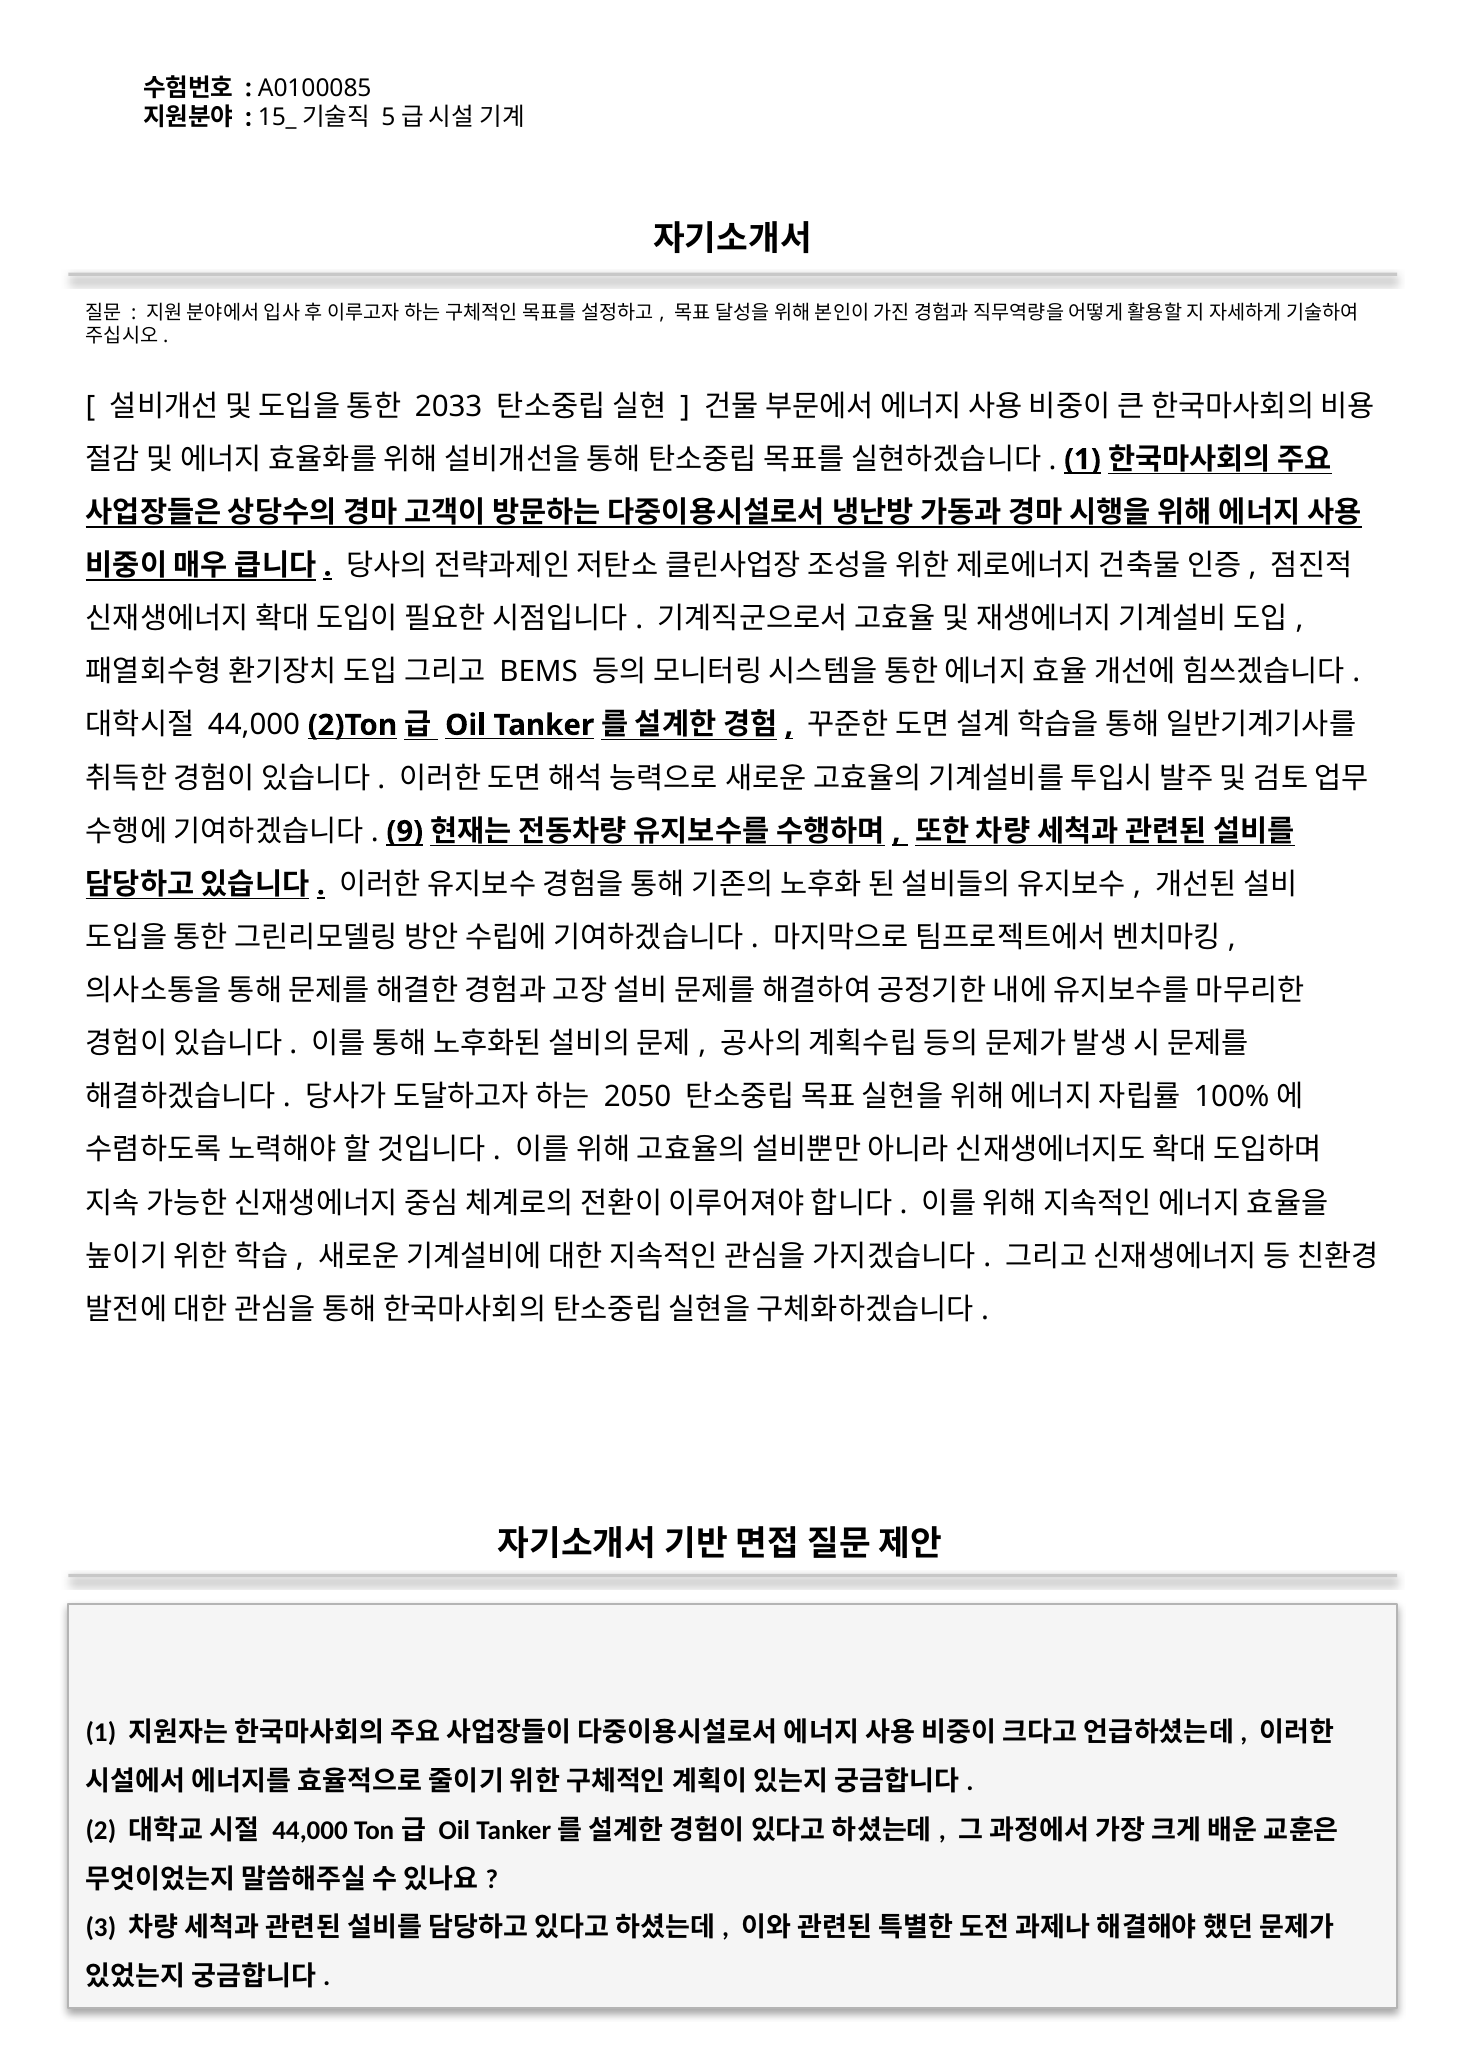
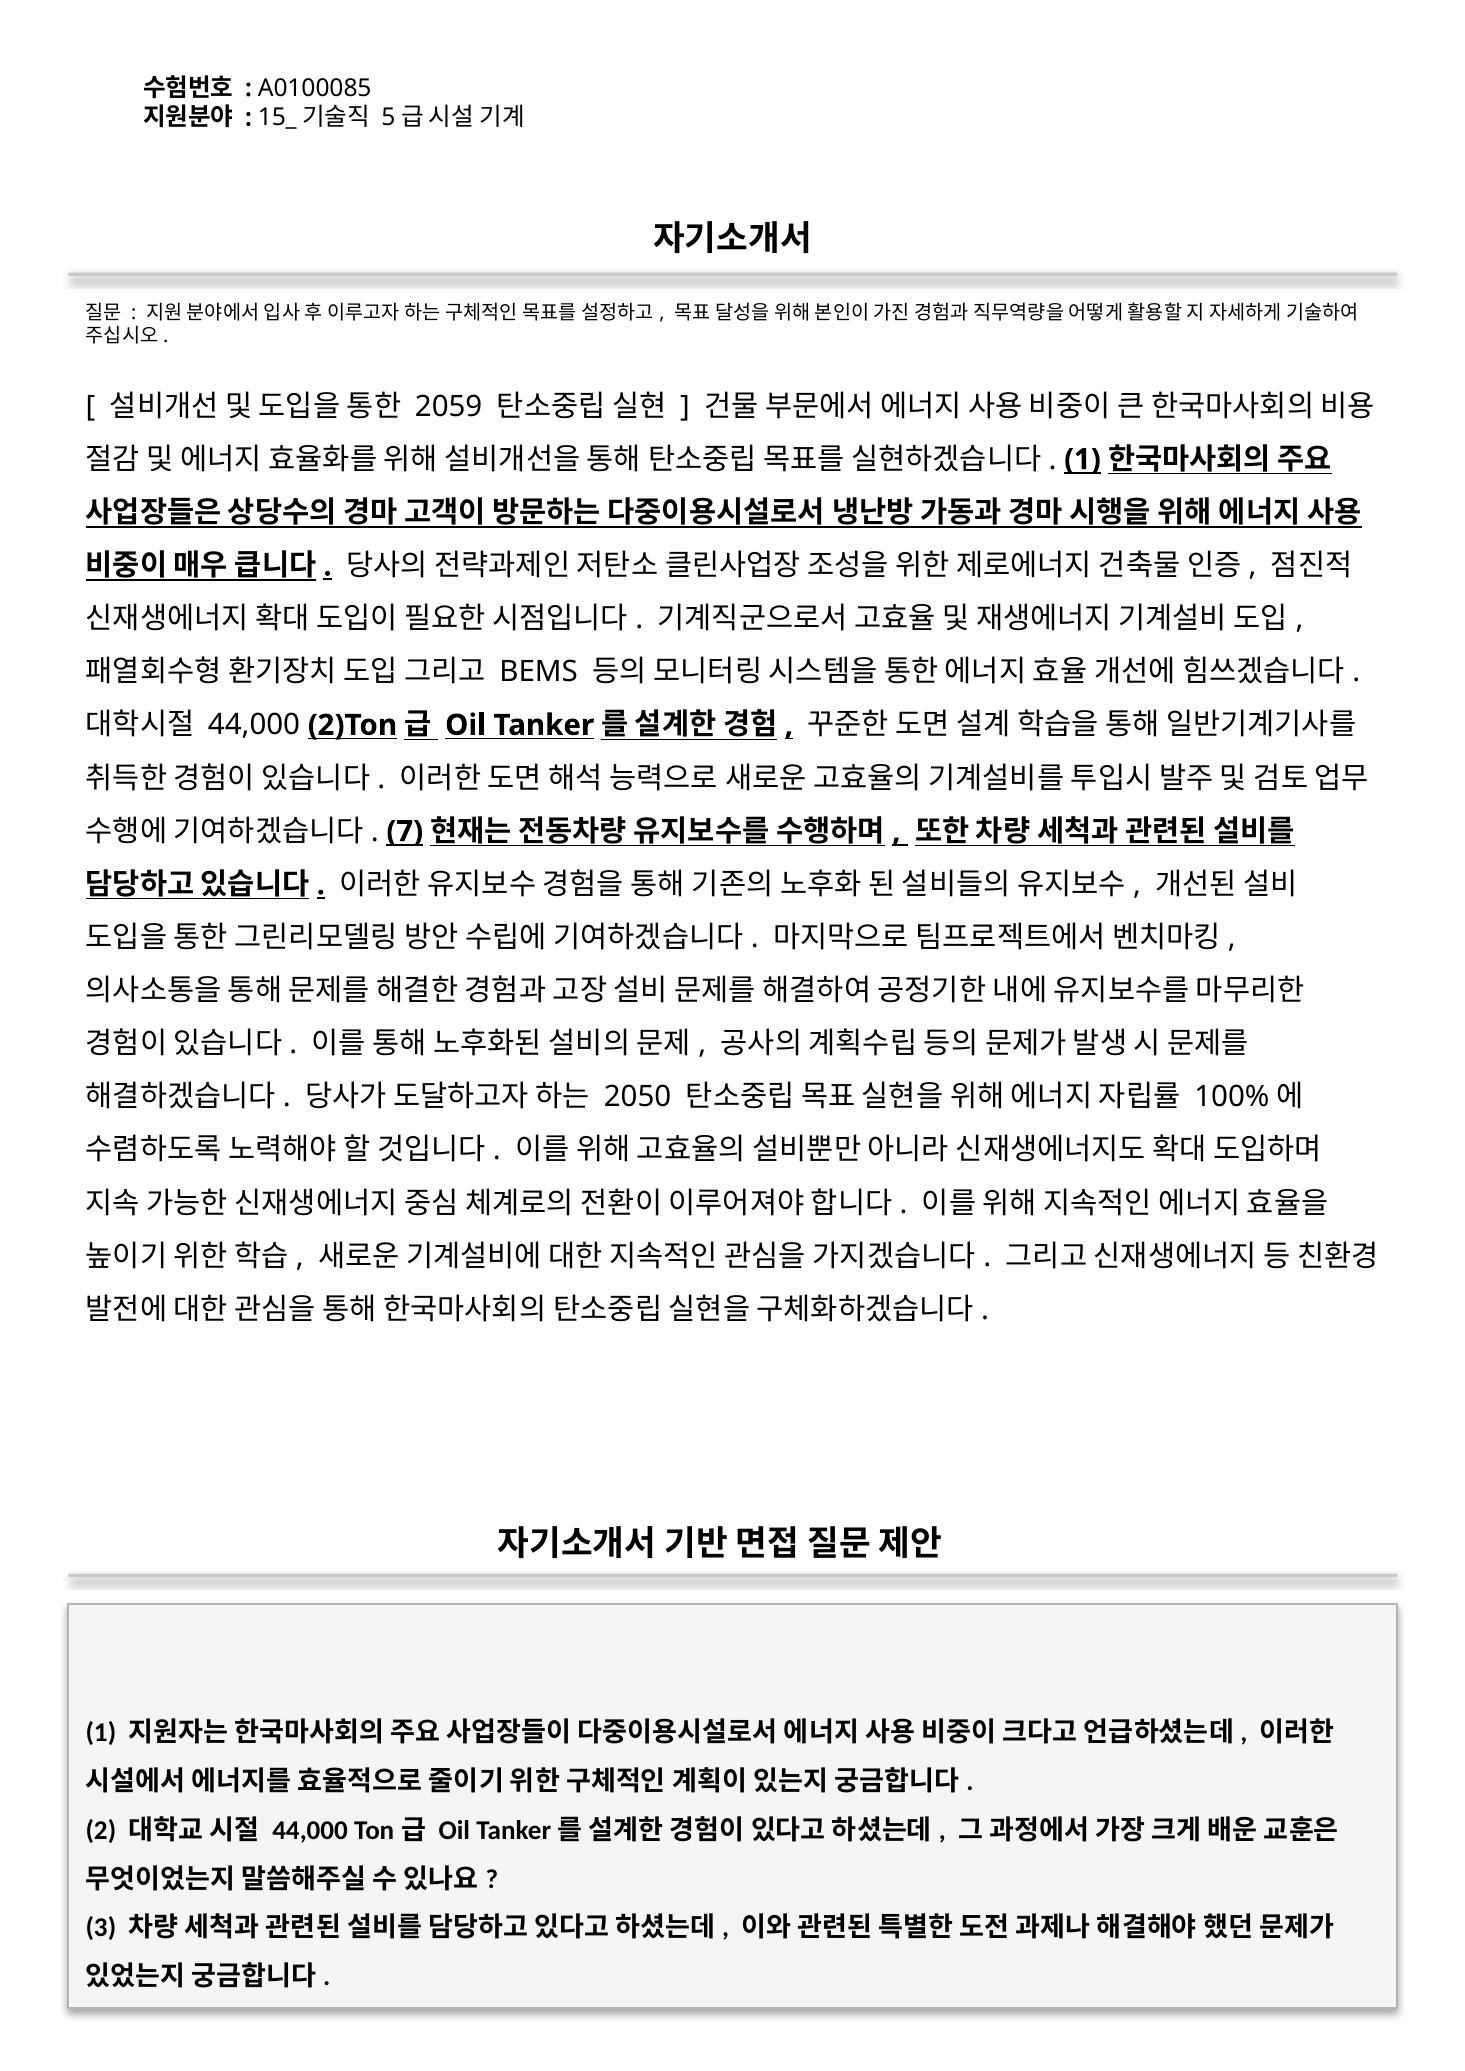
2033: 2033 -> 2059 (449, 407)
9: 9 -> 7 (405, 832)
